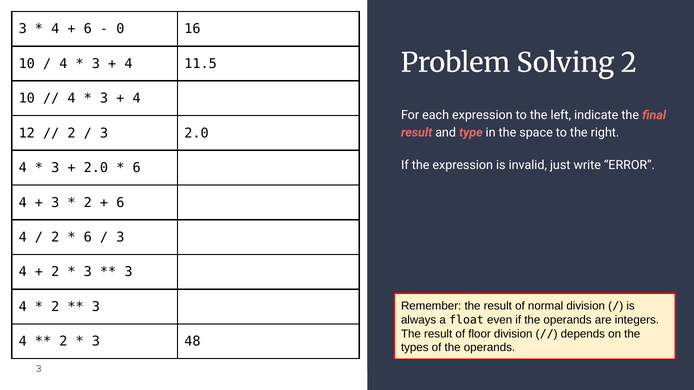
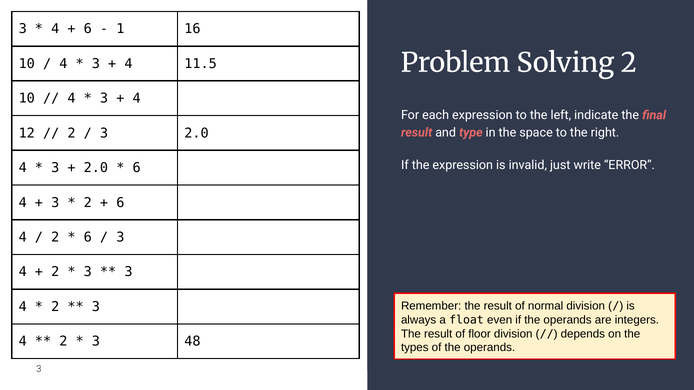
0: 0 -> 1 (120, 29)
